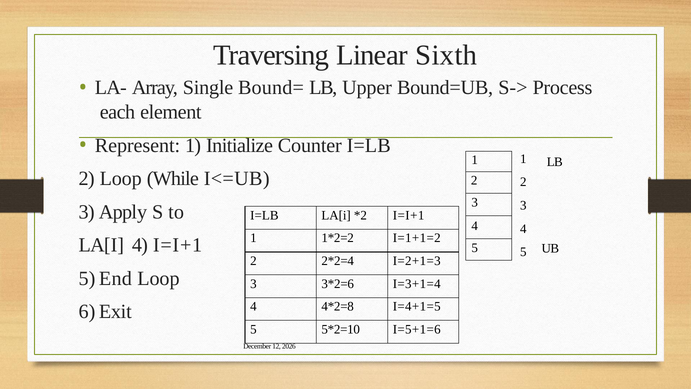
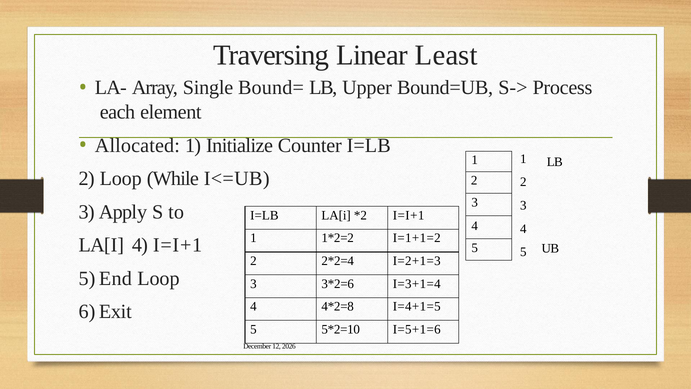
Sixth: Sixth -> Least (446, 55)
Represent: Represent -> Allocated (137, 145)
